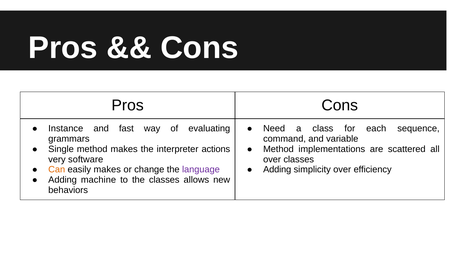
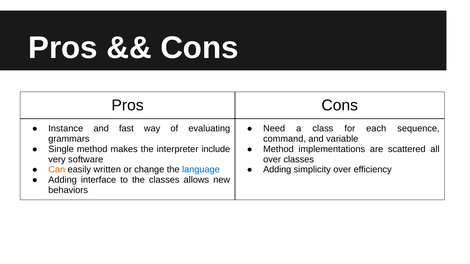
actions: actions -> include (216, 149)
easily makes: makes -> written (107, 170)
language colour: purple -> blue (201, 170)
machine: machine -> interface (99, 180)
